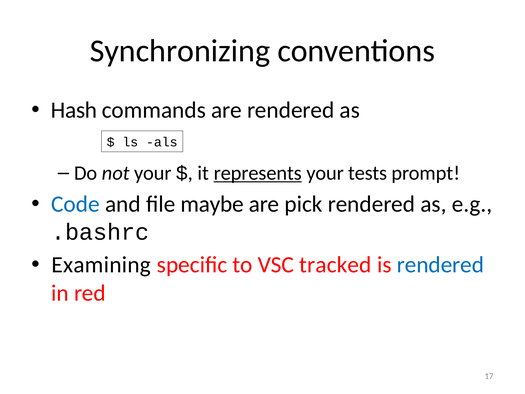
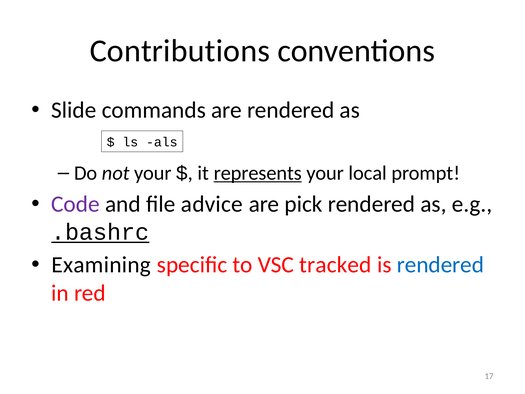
Synchronizing: Synchronizing -> Contributions (180, 51)
Hash: Hash -> Slide (74, 110)
tests: tests -> local (368, 173)
Code colour: blue -> purple (75, 204)
maybe: maybe -> advice (212, 204)
.bashrc underline: none -> present (100, 232)
